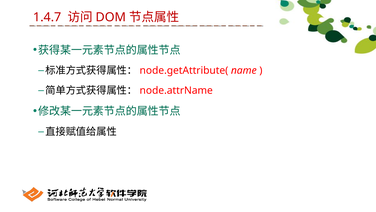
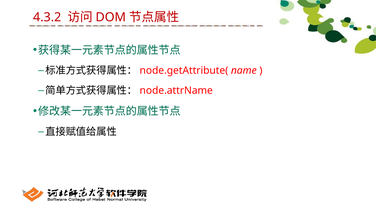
1.4.7: 1.4.7 -> 4.3.2 (47, 17)
